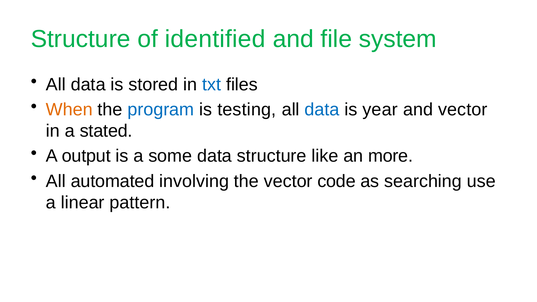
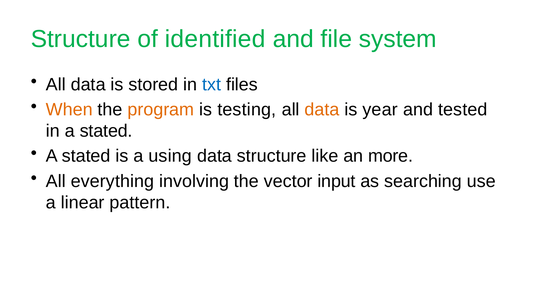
program colour: blue -> orange (161, 110)
data colour: blue -> orange (322, 110)
and vector: vector -> tested (463, 110)
output: output -> stated (86, 156)
some: some -> using (170, 156)
automated: automated -> everything (112, 181)
code: code -> input (337, 181)
